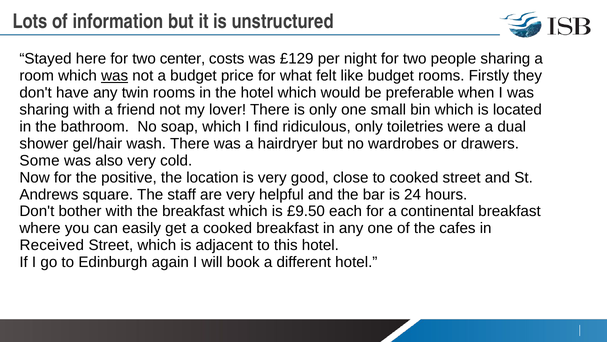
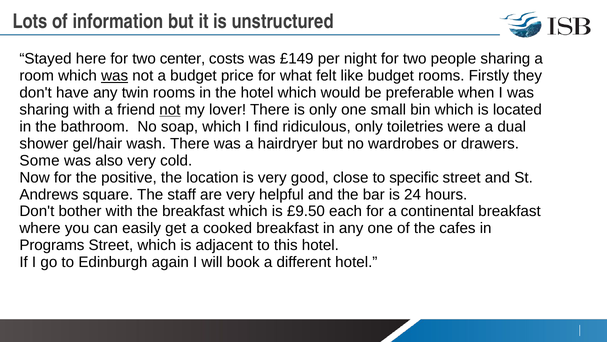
£129: £129 -> £149 (297, 59)
not underline: none -> present (170, 110)
to cooked: cooked -> specific (414, 177)
Received: Received -> Programs (52, 245)
